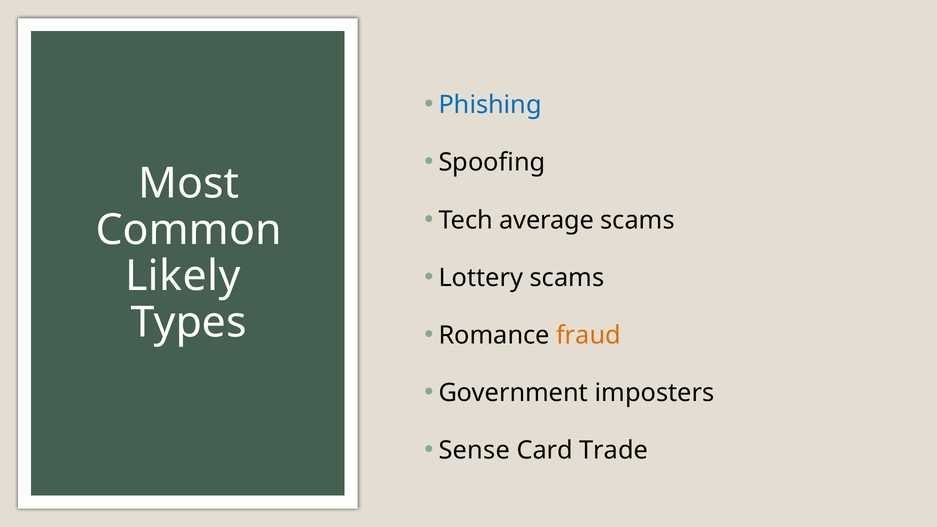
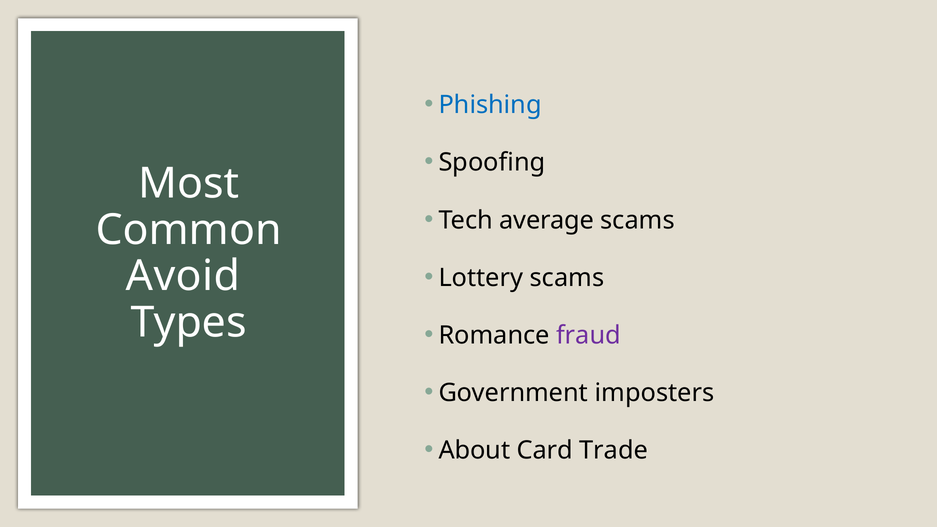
Likely: Likely -> Avoid (183, 276)
fraud colour: orange -> purple (589, 335)
Sense: Sense -> About (474, 451)
